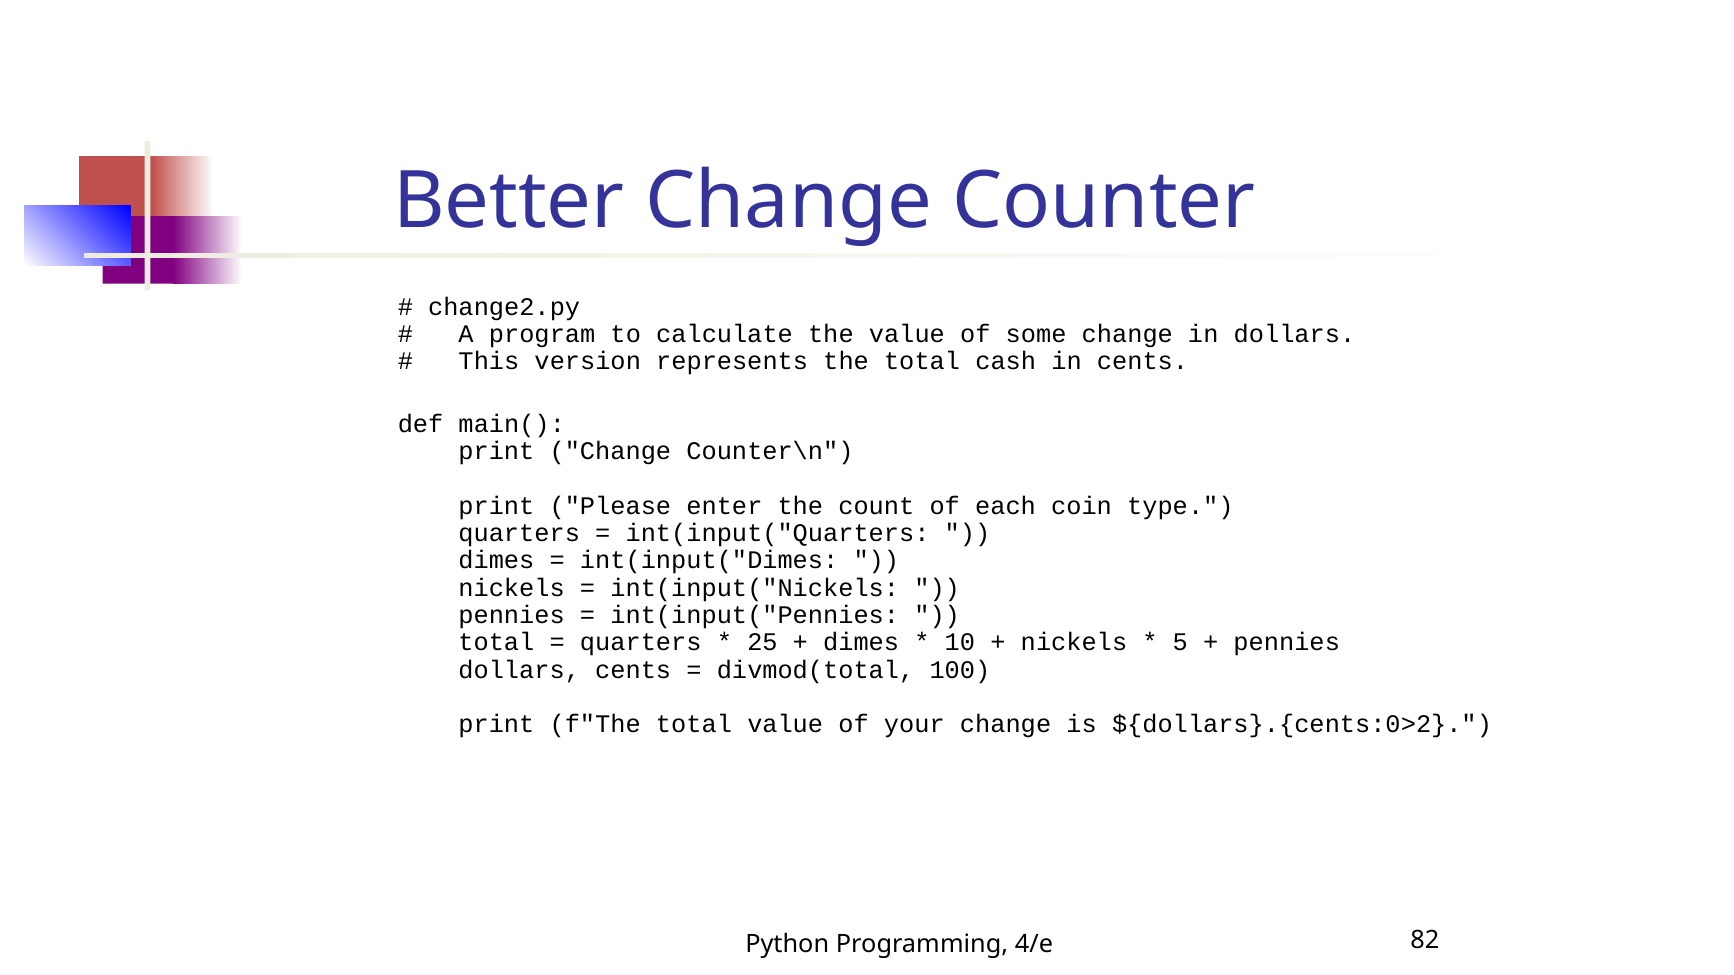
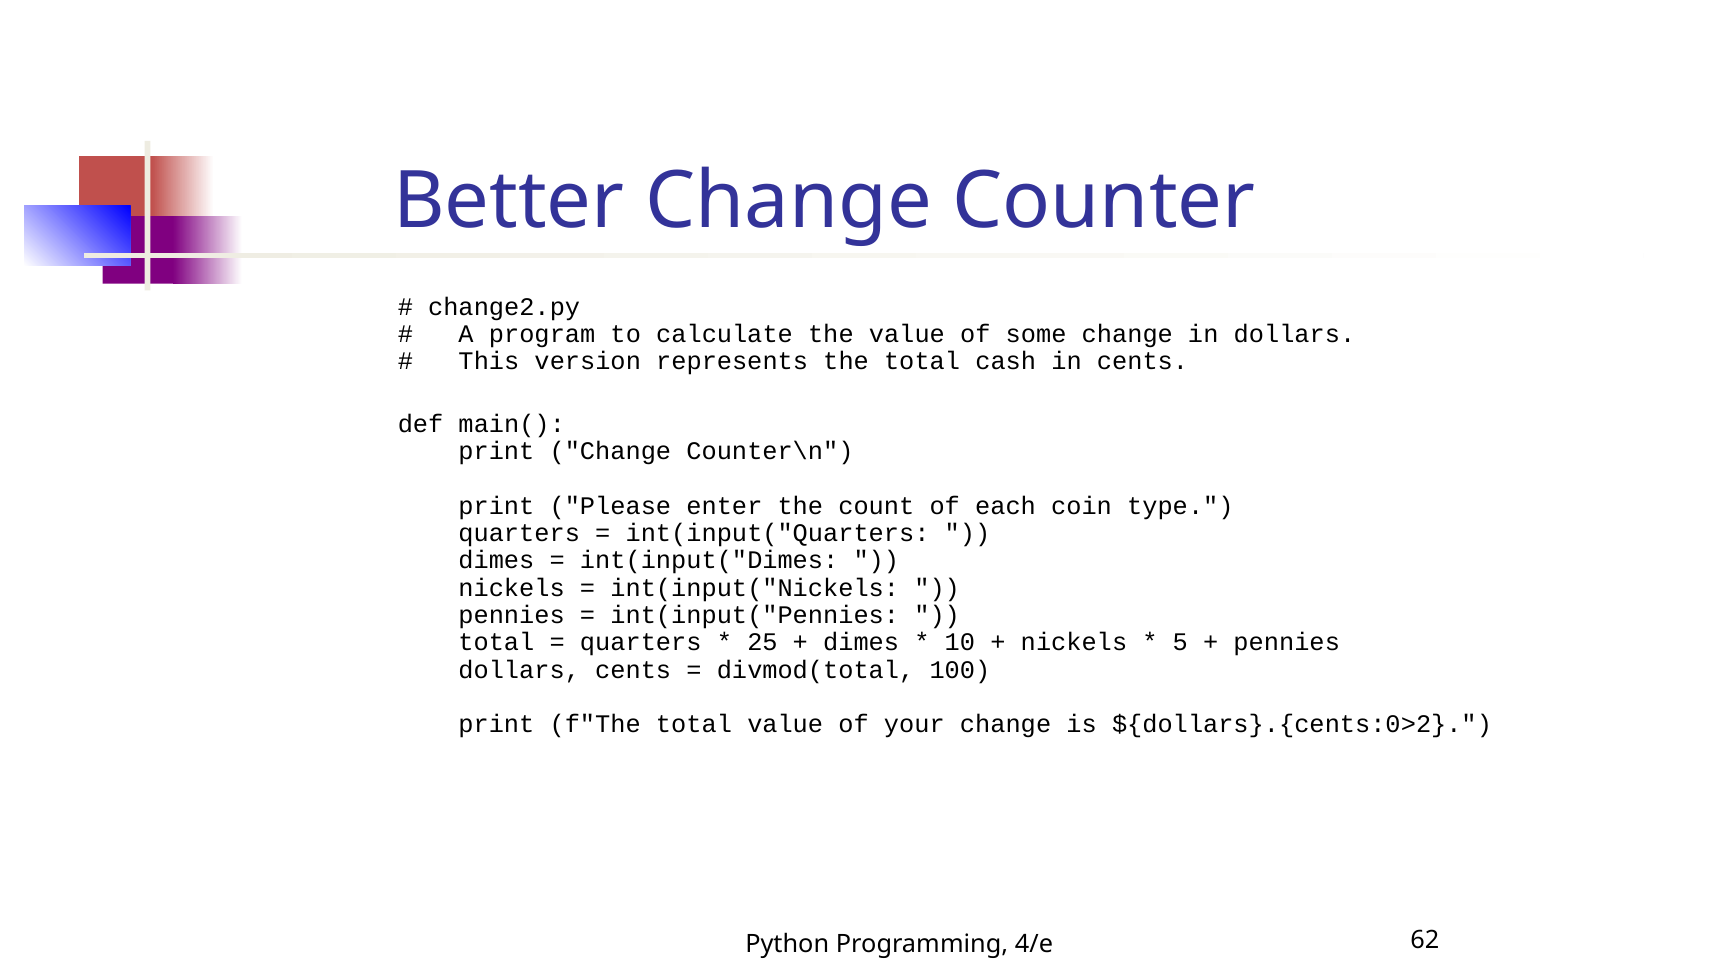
82: 82 -> 62 (1425, 940)
